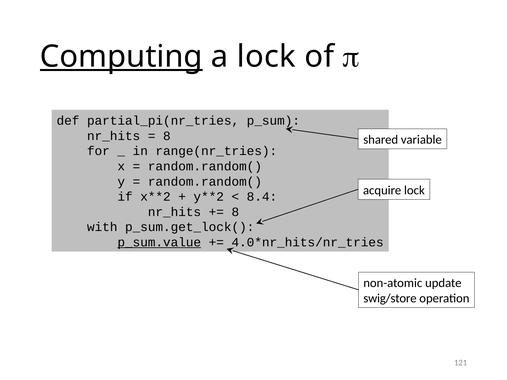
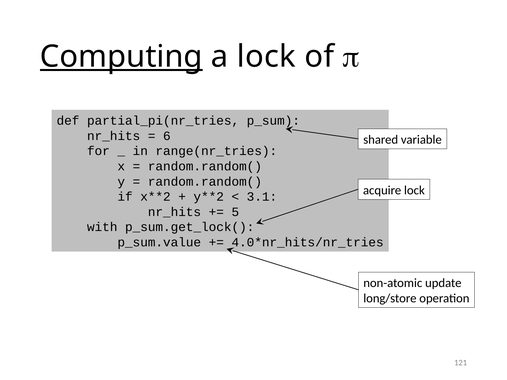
8: 8 -> 6 (167, 136)
8.4: 8.4 -> 3.1 (262, 197)
8: 8 -> 5 (235, 212)
p_sum.value underline: present -> none (159, 242)
swig/store: swig/store -> long/store (390, 298)
